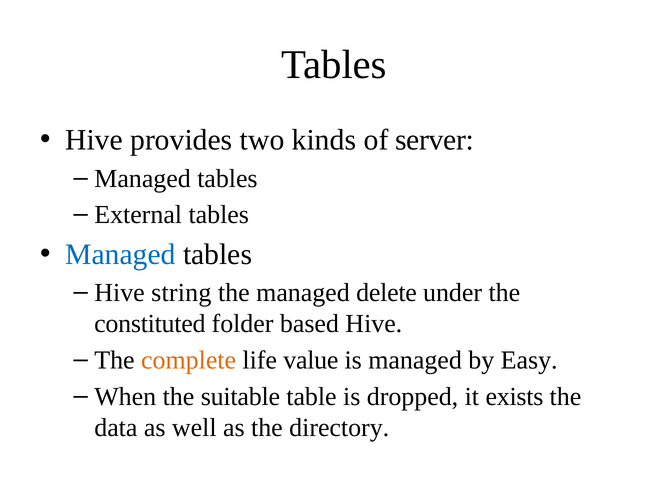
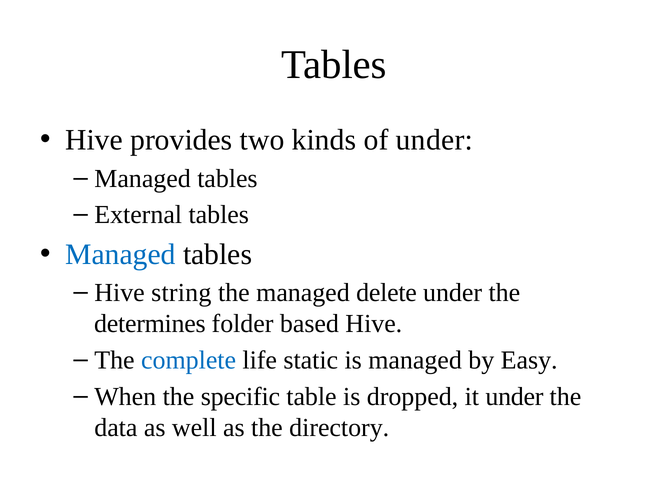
of server: server -> under (434, 140)
constituted: constituted -> determines (150, 324)
complete colour: orange -> blue (189, 360)
value: value -> static (311, 360)
suitable: suitable -> specific (240, 396)
it exists: exists -> under (514, 396)
